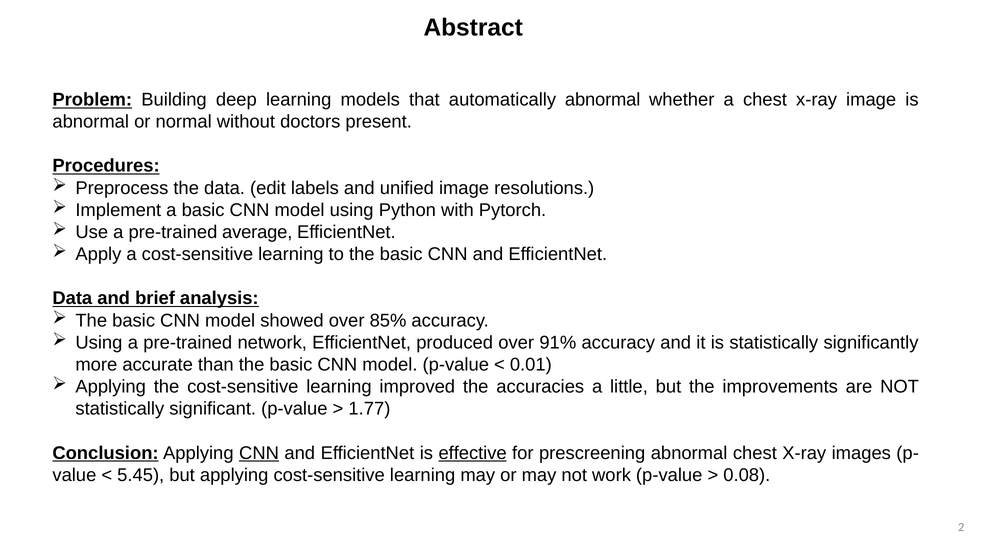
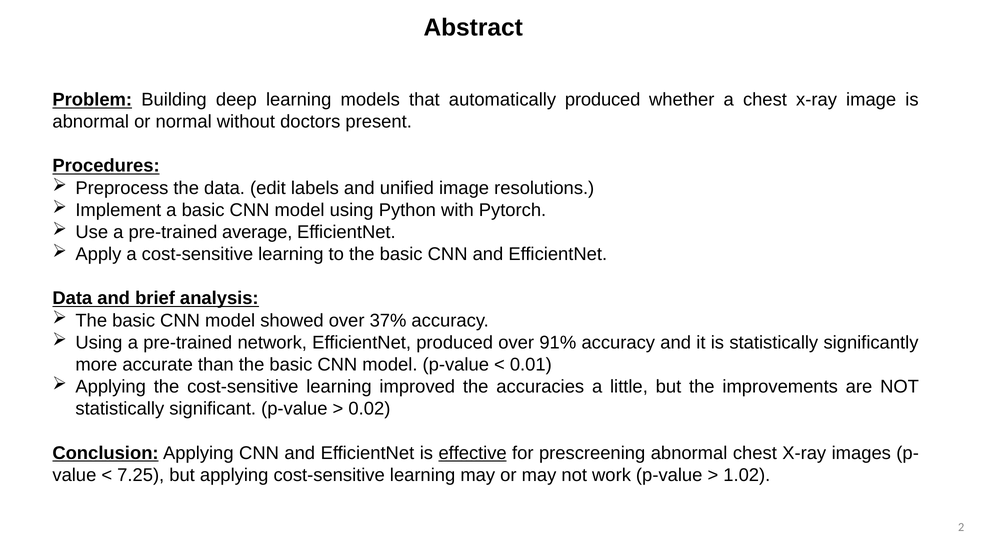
automatically abnormal: abnormal -> produced (603, 100)
85%: 85% -> 37% (388, 320)
1.77: 1.77 -> 0.02 (369, 409)
CNN underline: present -> none (259, 453)
5.45: 5.45 -> 7.25 (141, 475)
0.08: 0.08 -> 1.02 (747, 475)
